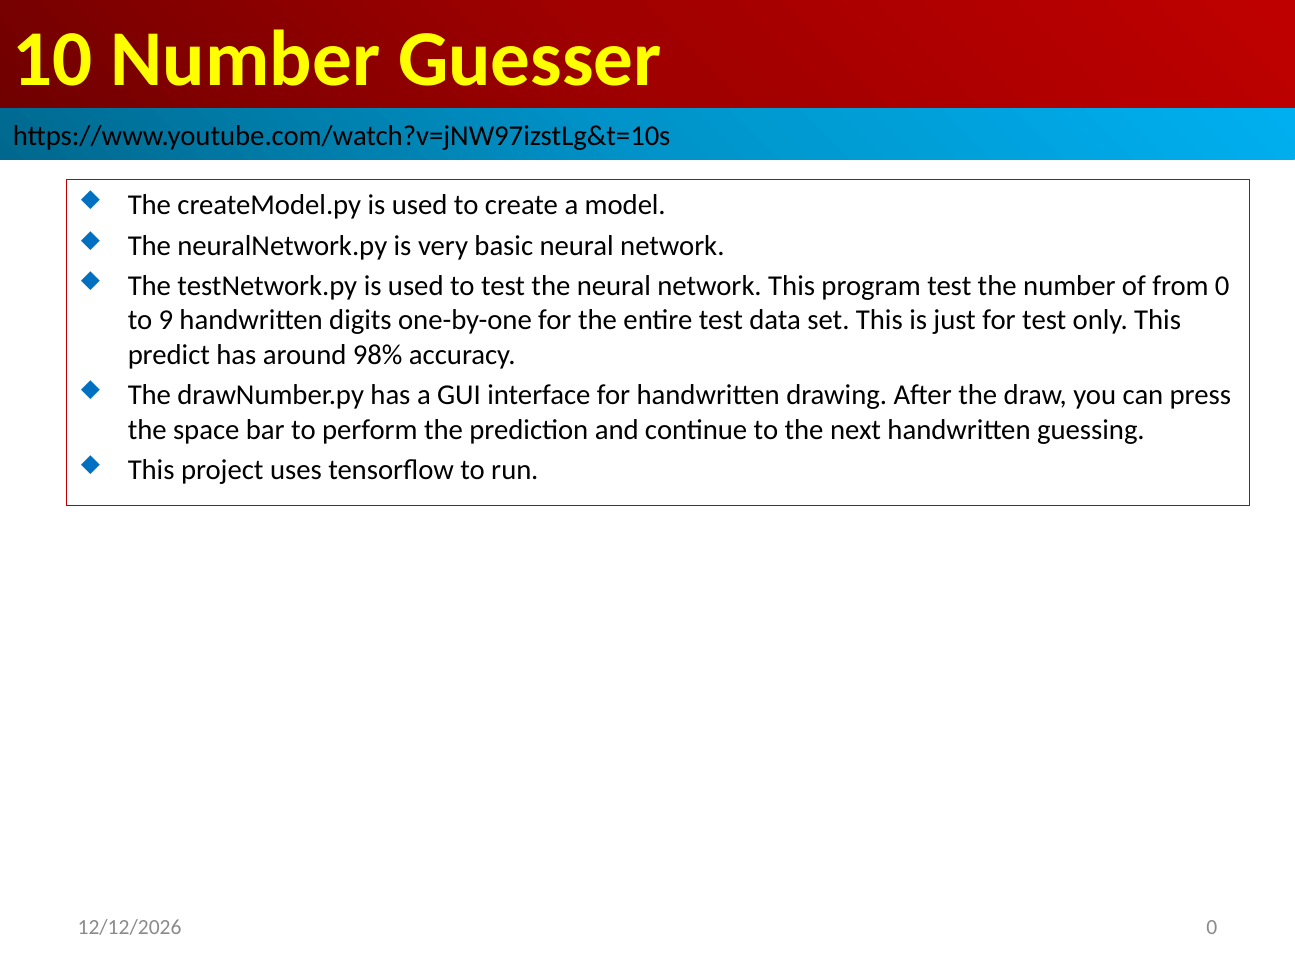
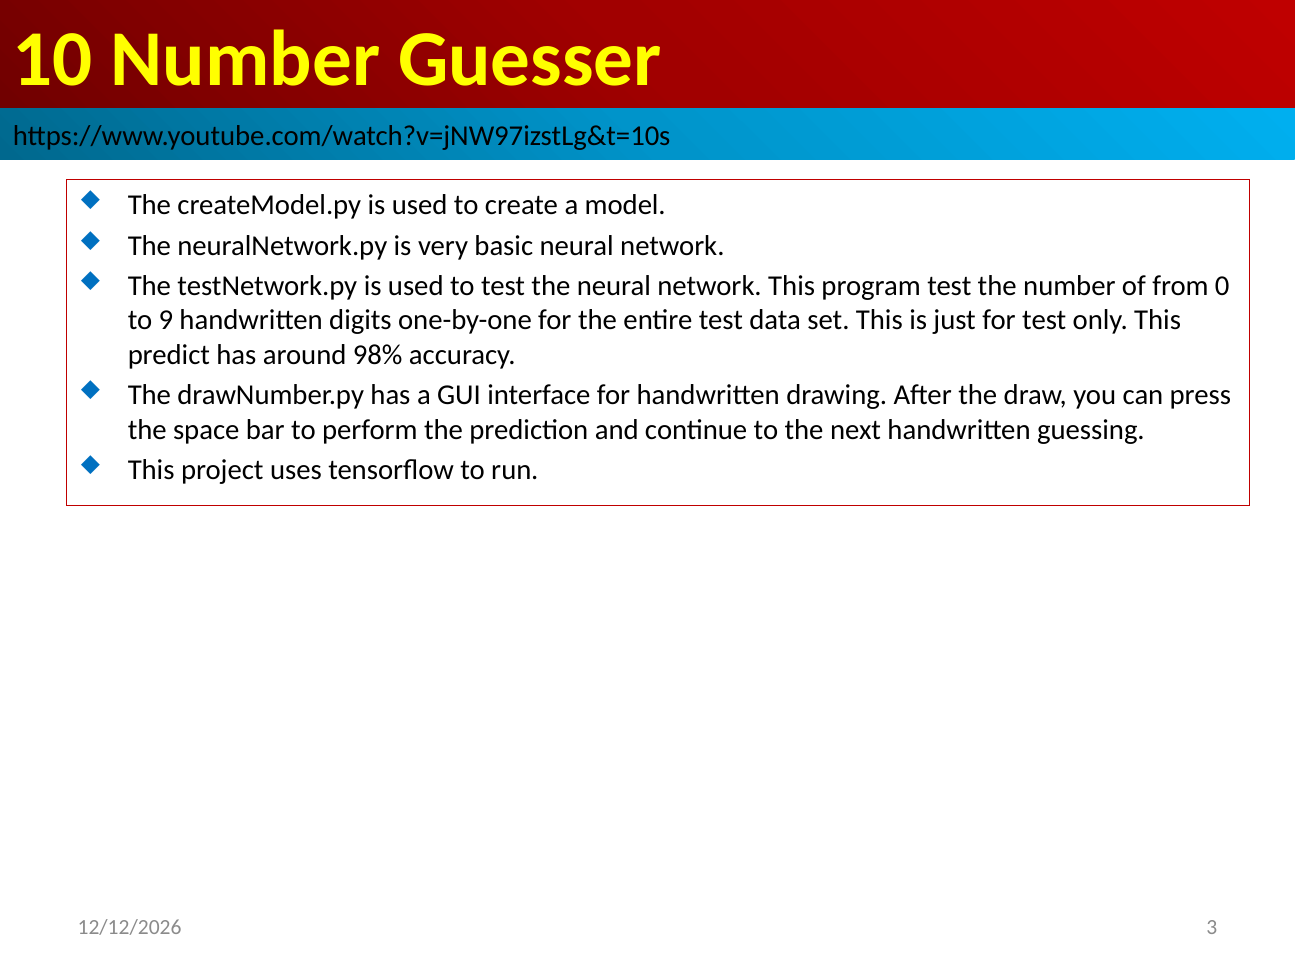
0: 0 -> 3 (1212, 927)
